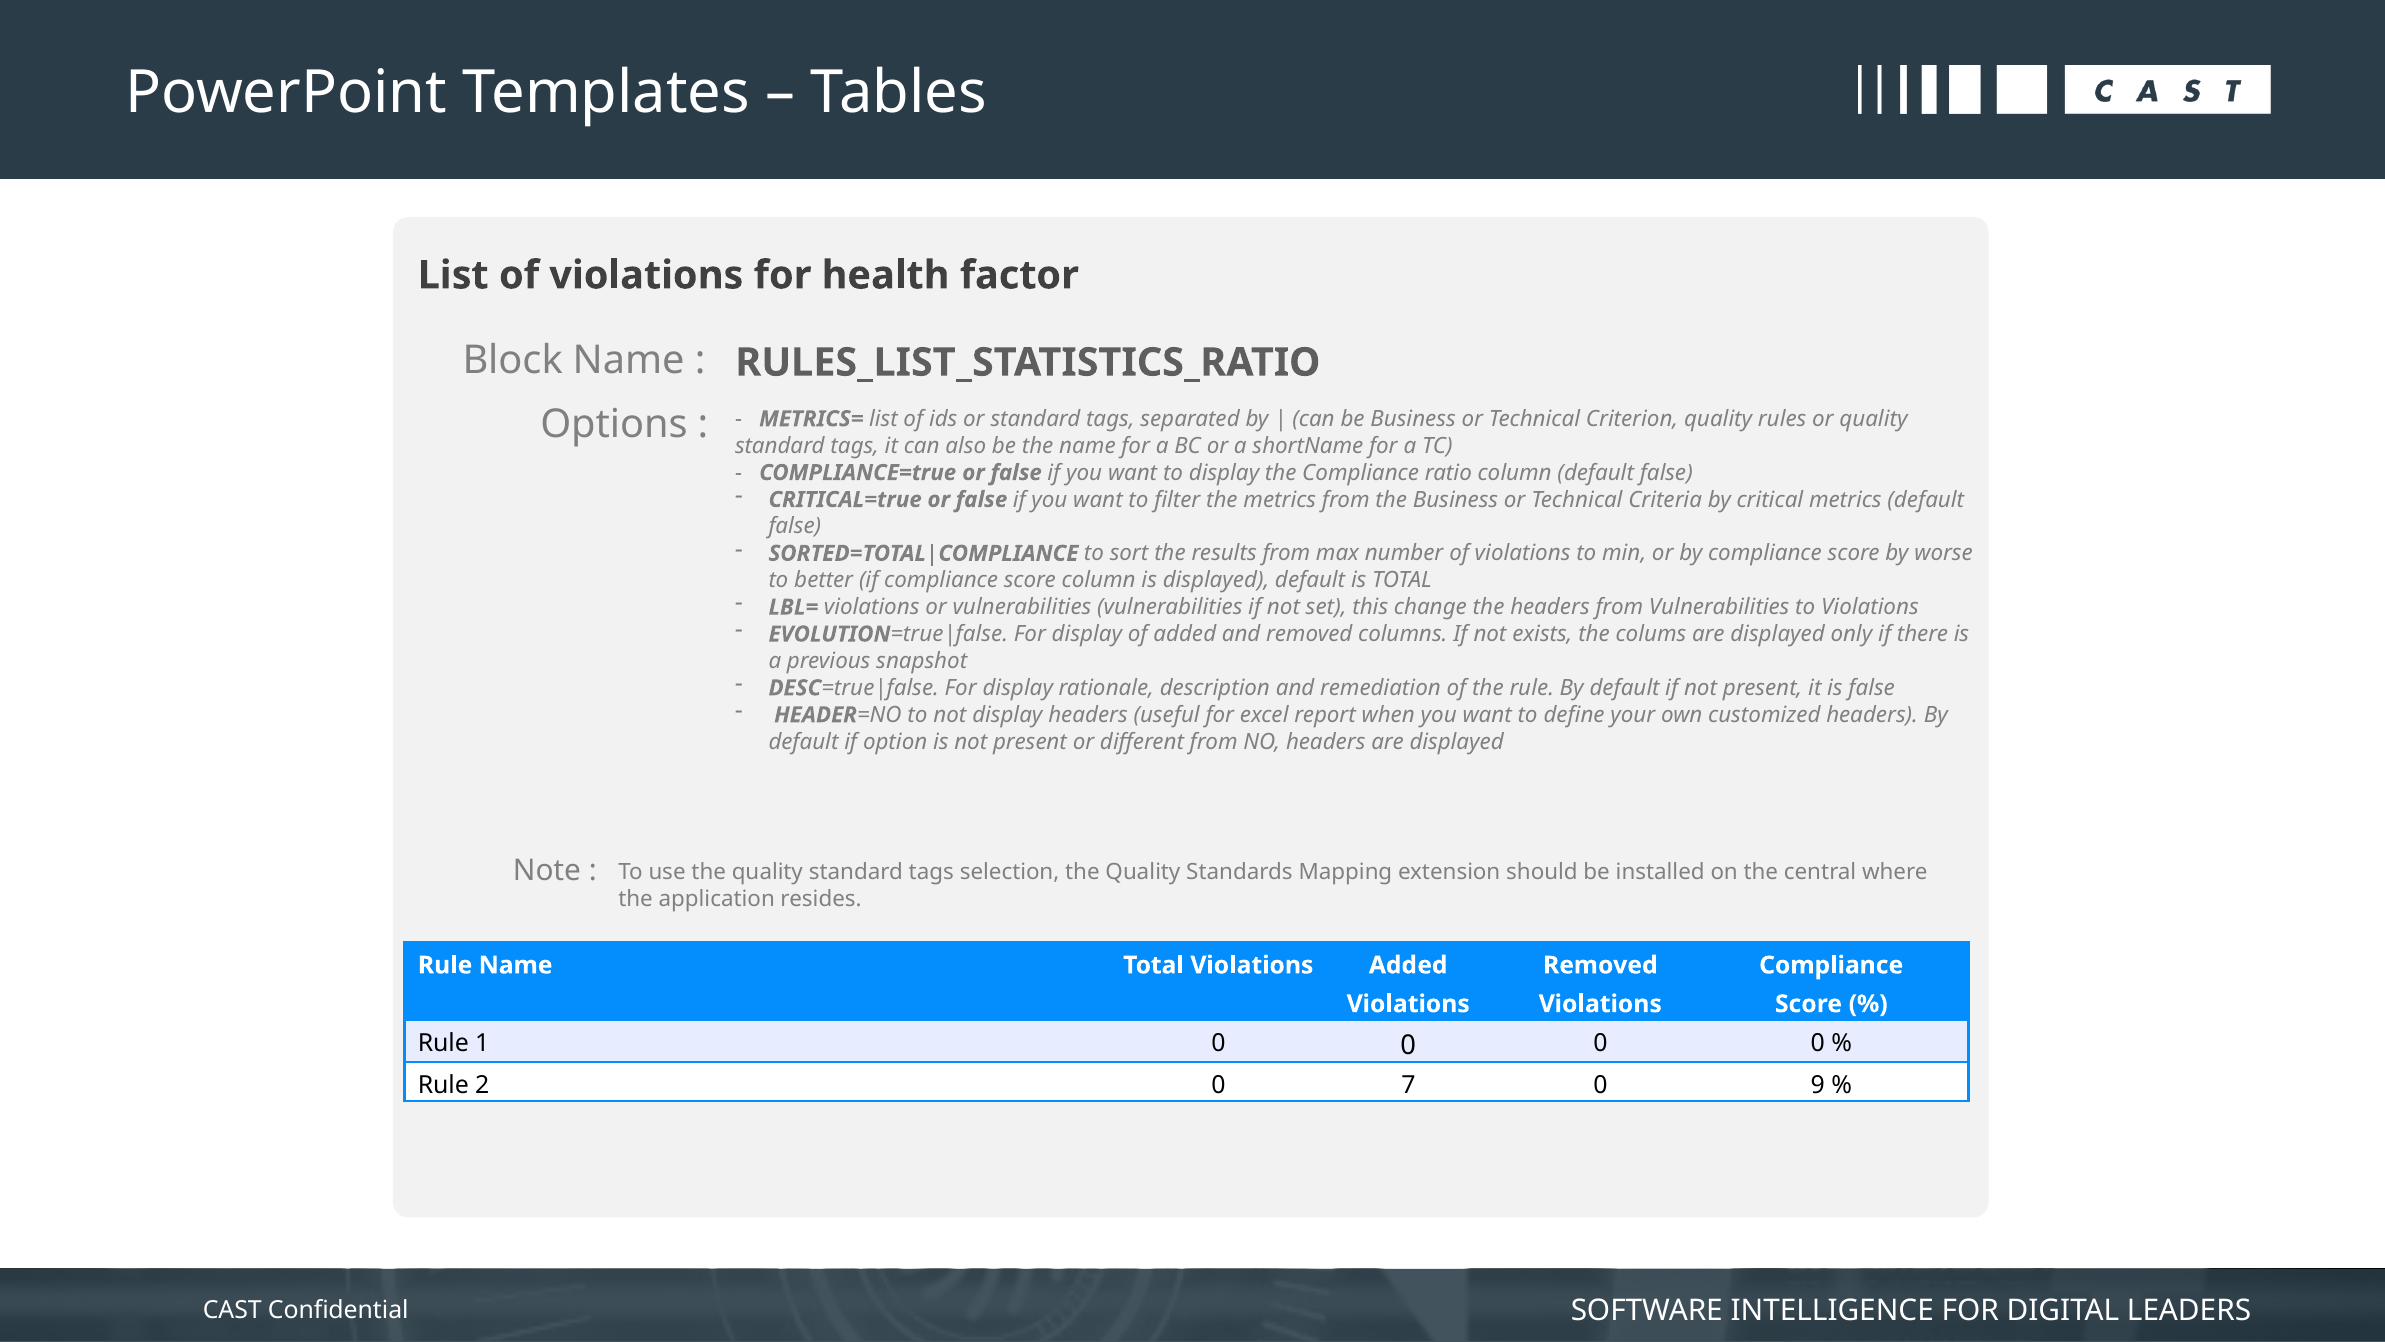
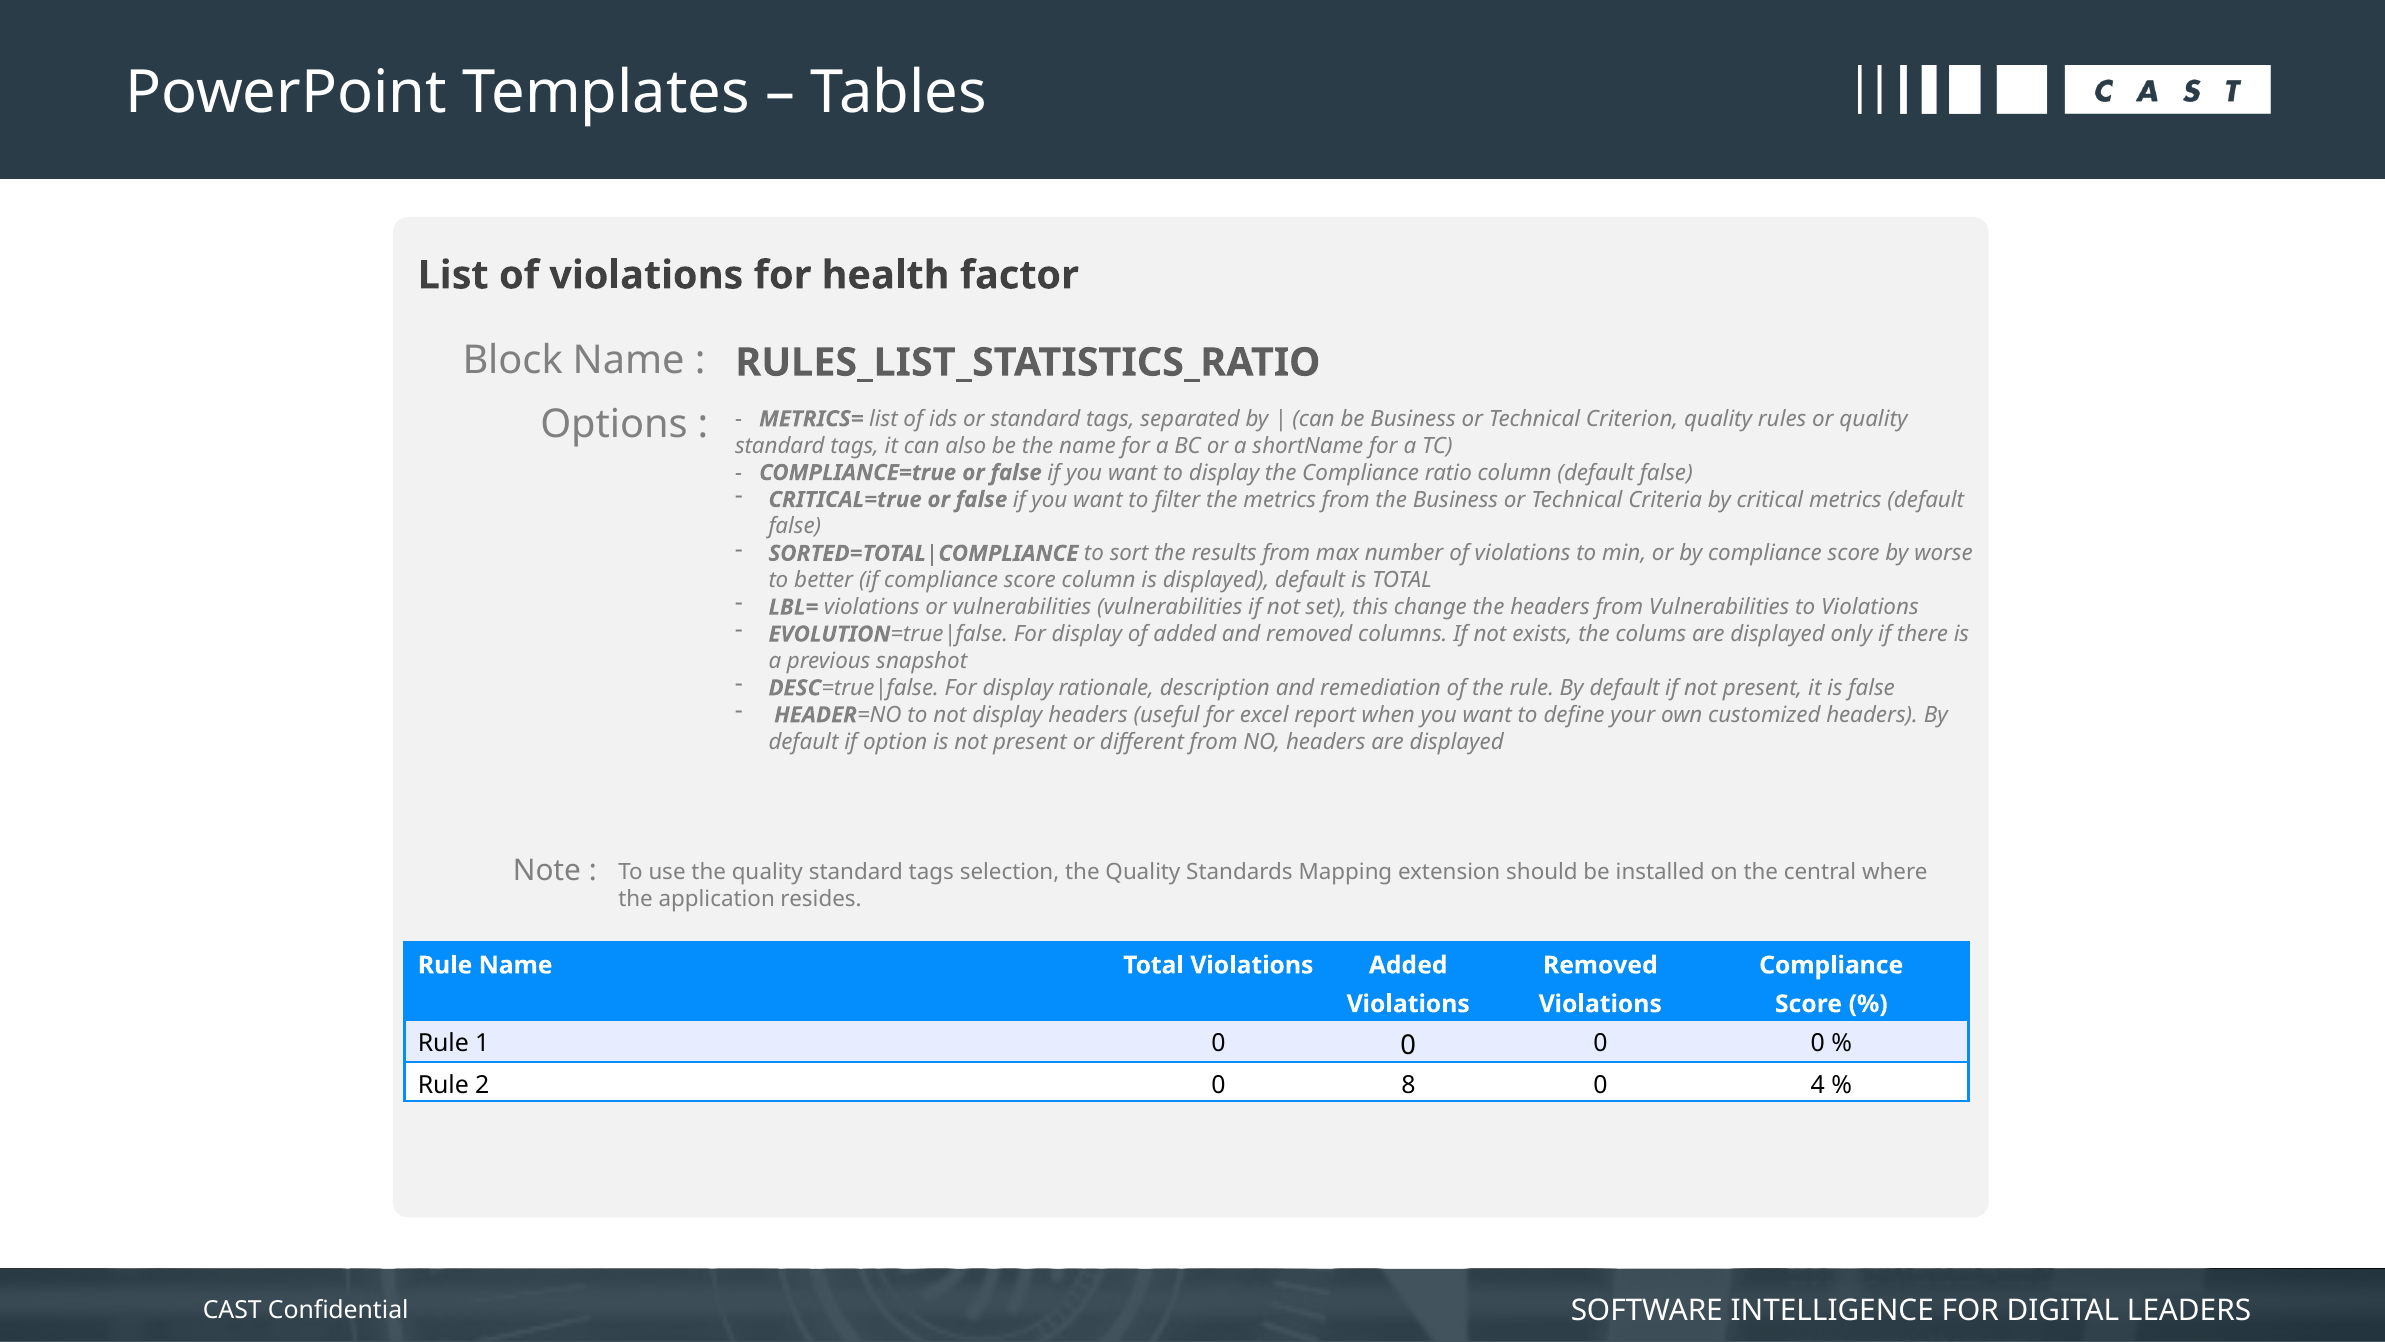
7: 7 -> 8 (1408, 1085)
9: 9 -> 4 (1818, 1085)
